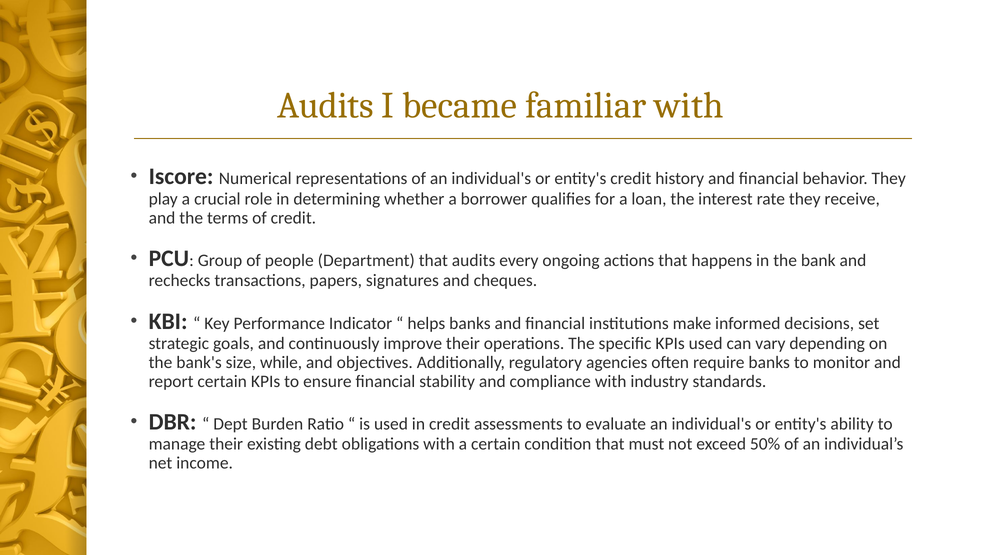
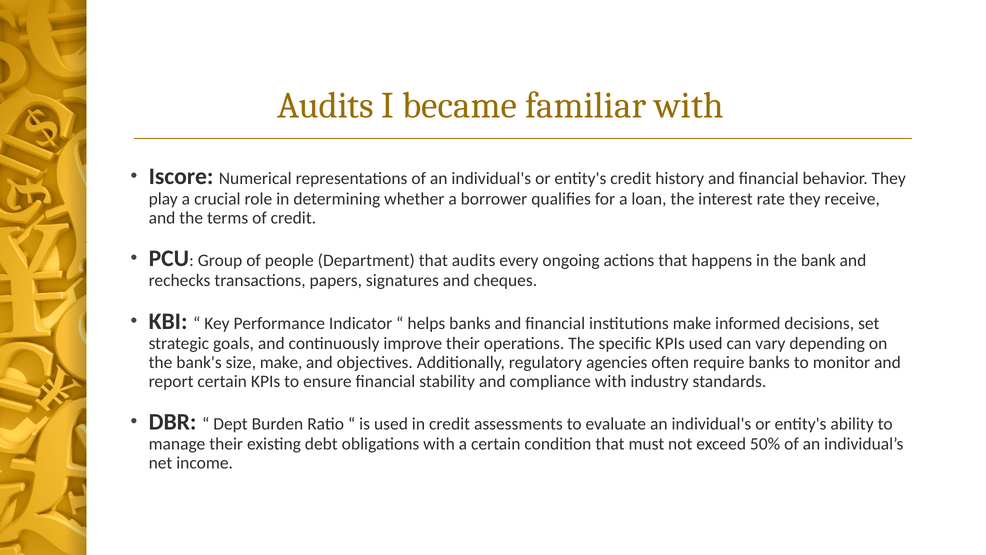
size while: while -> make (281, 362)
